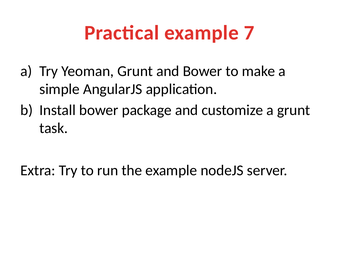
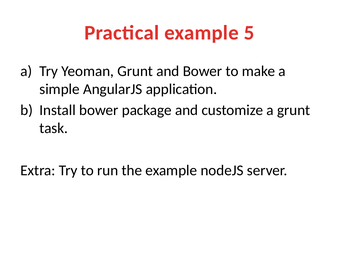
7: 7 -> 5 (249, 33)
